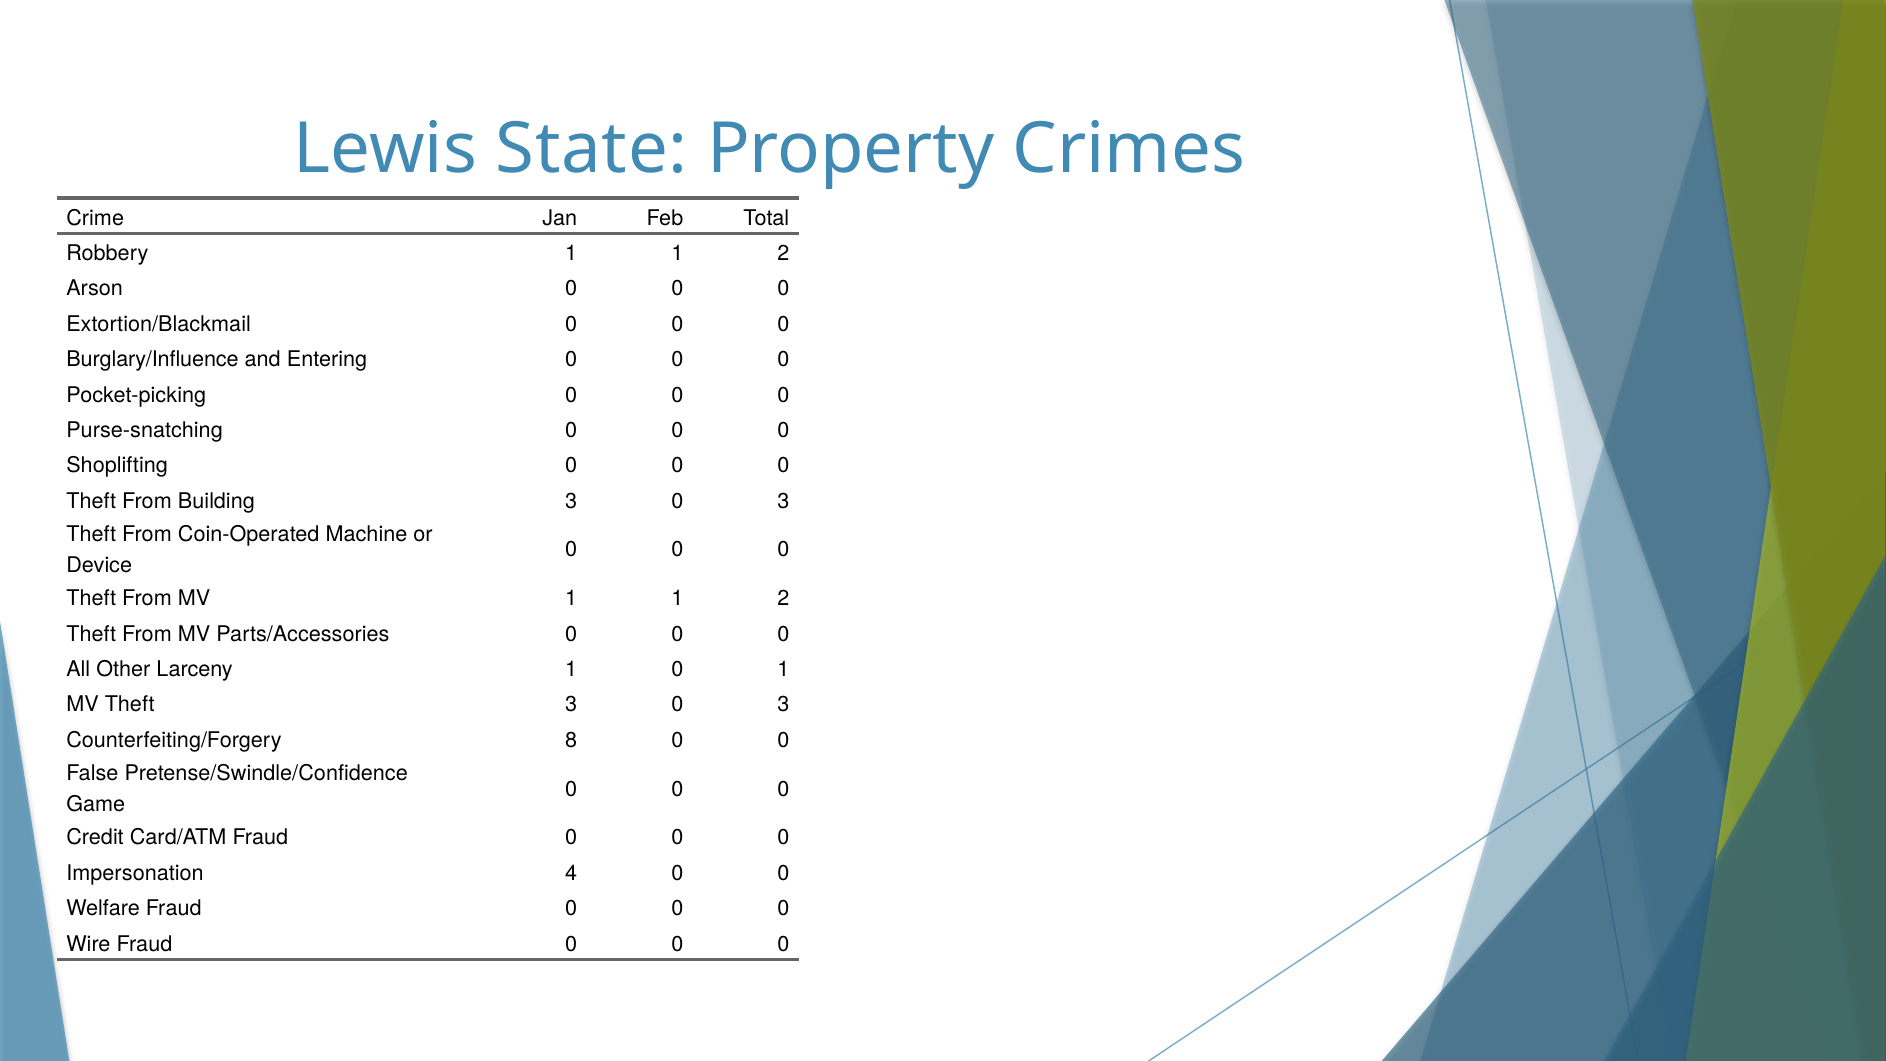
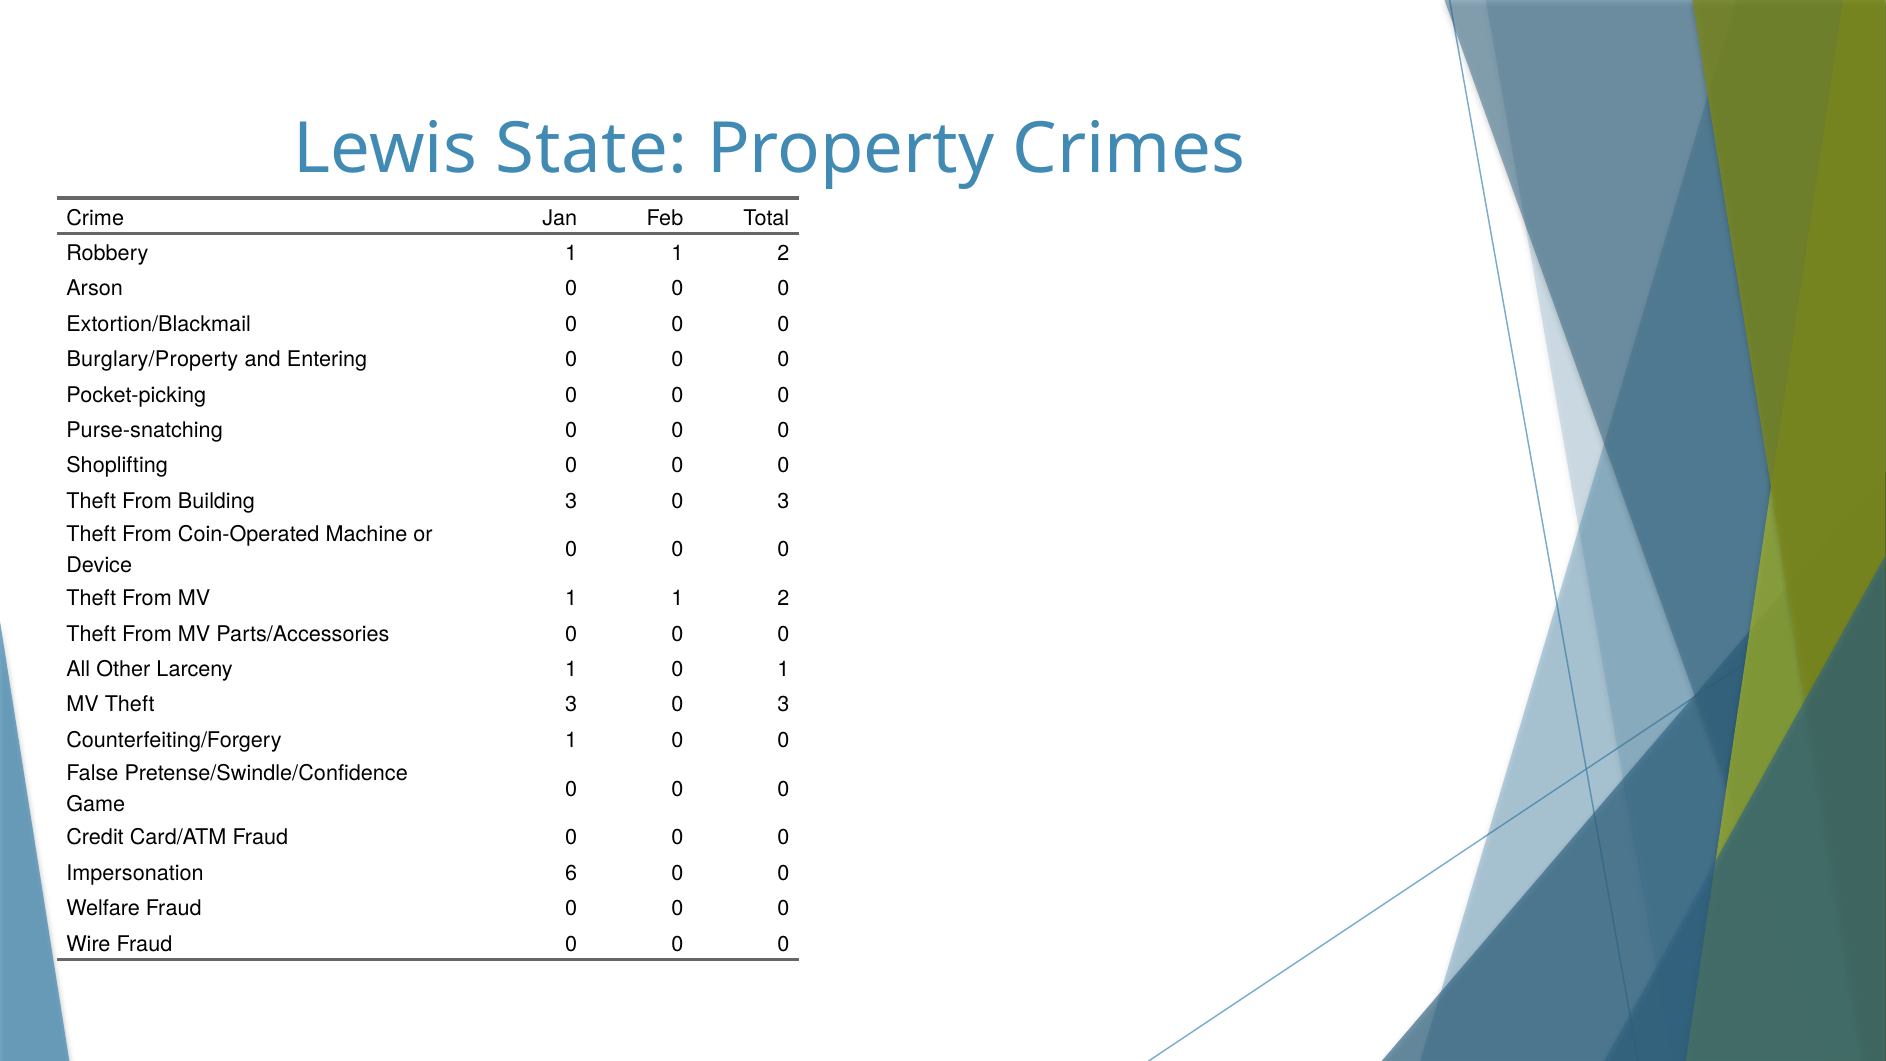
Burglary/Influence: Burglary/Influence -> Burglary/Property (152, 359)
Counterfeiting/Forgery 8: 8 -> 1 (571, 740)
4: 4 -> 6 (571, 873)
